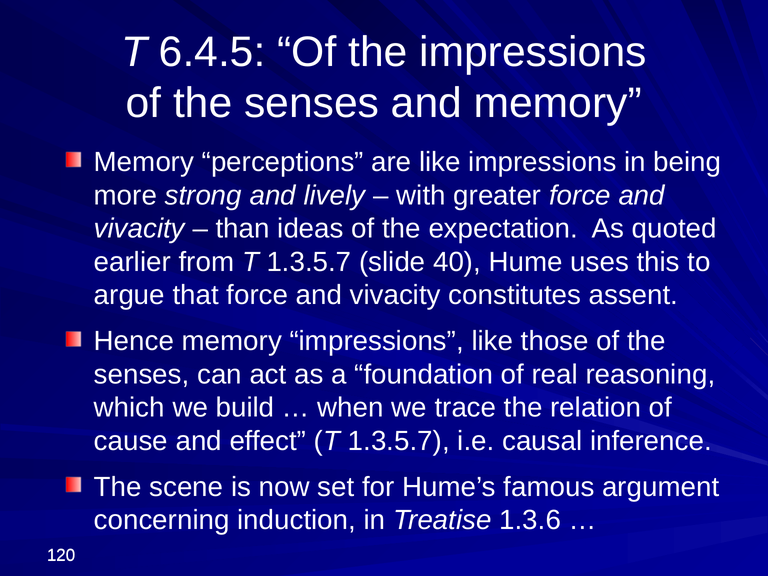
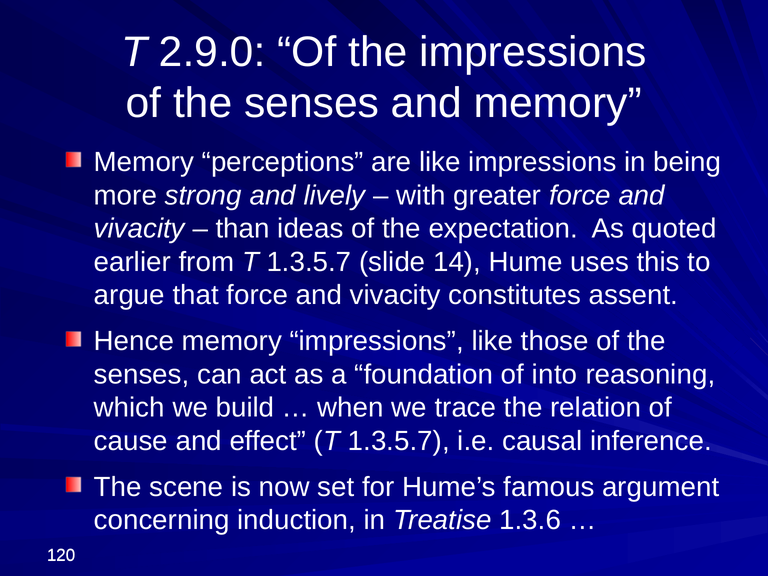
6.4.5: 6.4.5 -> 2.9.0 (212, 52)
40: 40 -> 14 (457, 262)
real: real -> into (555, 375)
